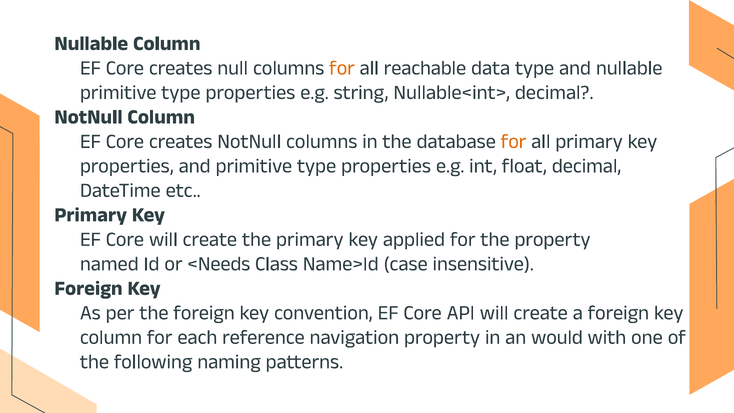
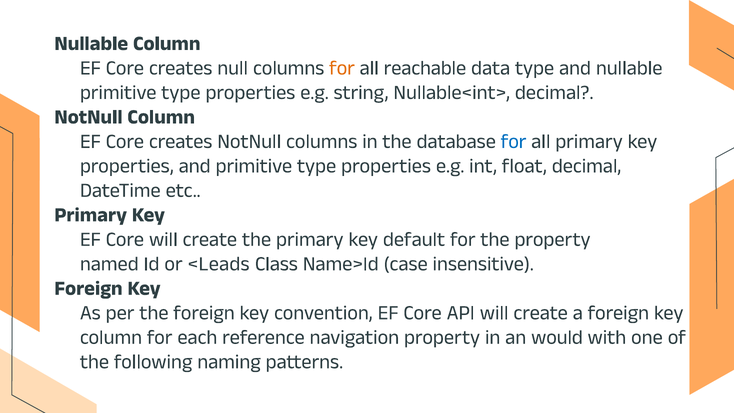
for colour: orange -> blue (514, 141)
applied: applied -> default (414, 239)
<Needs: <Needs -> <Leads (219, 264)
